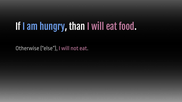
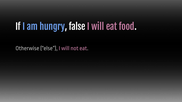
than: than -> false (77, 27)
